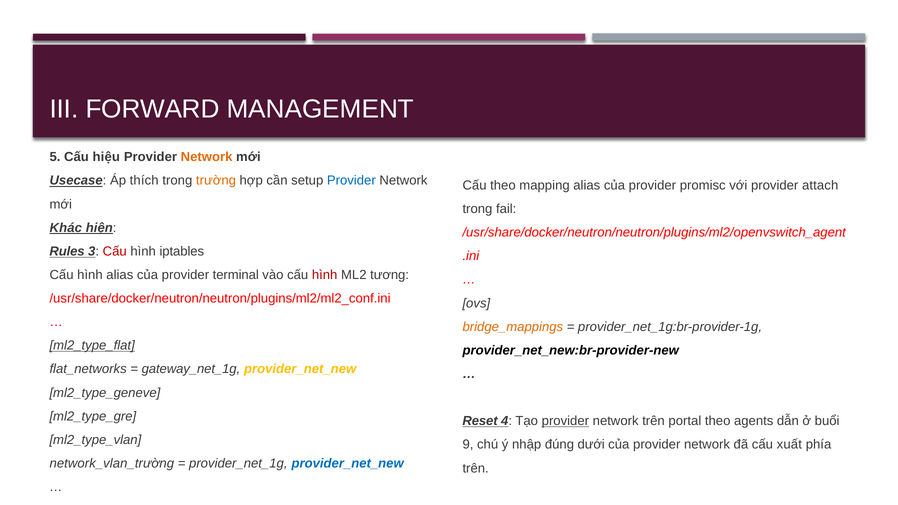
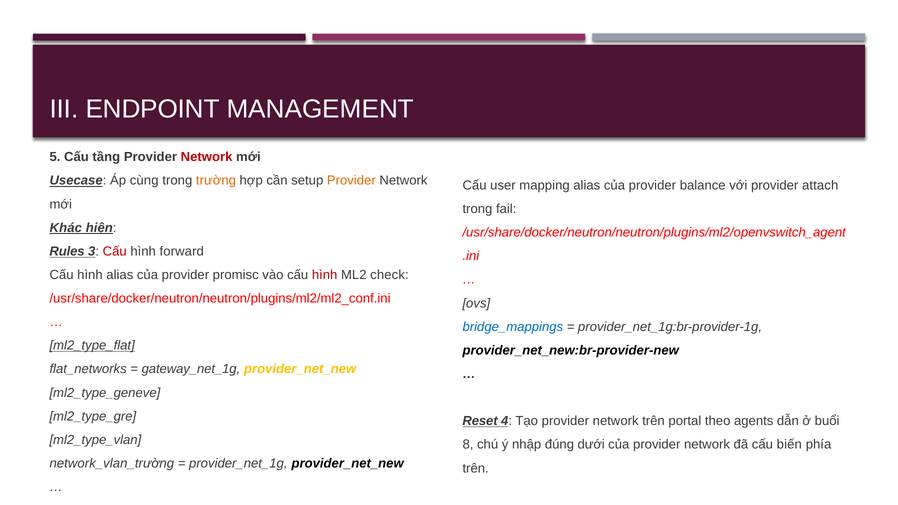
FORWARD: FORWARD -> ENDPOINT (153, 109)
hiệu: hiệu -> tầng (106, 157)
Network colour: orange -> red (207, 157)
thích: thích -> cùng (144, 181)
Provider colour: blue -> orange (351, 181)
Cấu theo: theo -> user (503, 185)
promisc: promisc -> balance (703, 185)
iptables: iptables -> forward (182, 251)
terminal: terminal -> promisc (236, 275)
tương: tương -> check (389, 275)
bridge_mappings colour: orange -> blue (513, 327)
provider underline: present -> none (565, 421)
9: 9 -> 8 (468, 445)
xuất: xuất -> biến (789, 445)
provider_net_new colour: blue -> black (348, 464)
